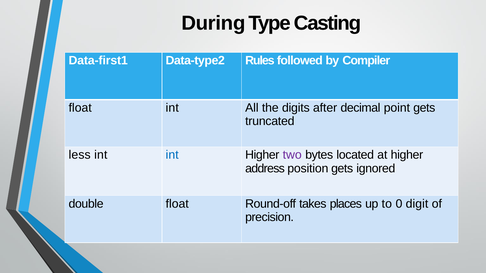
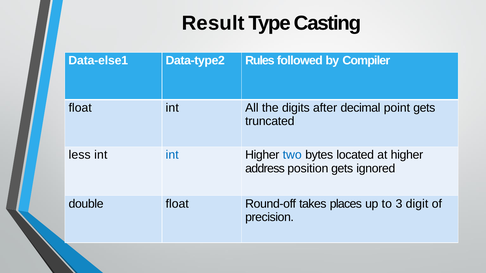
During: During -> Result (213, 23)
Data-first1: Data-first1 -> Data-else1 (98, 61)
two colour: purple -> blue (292, 155)
0: 0 -> 3 (399, 204)
